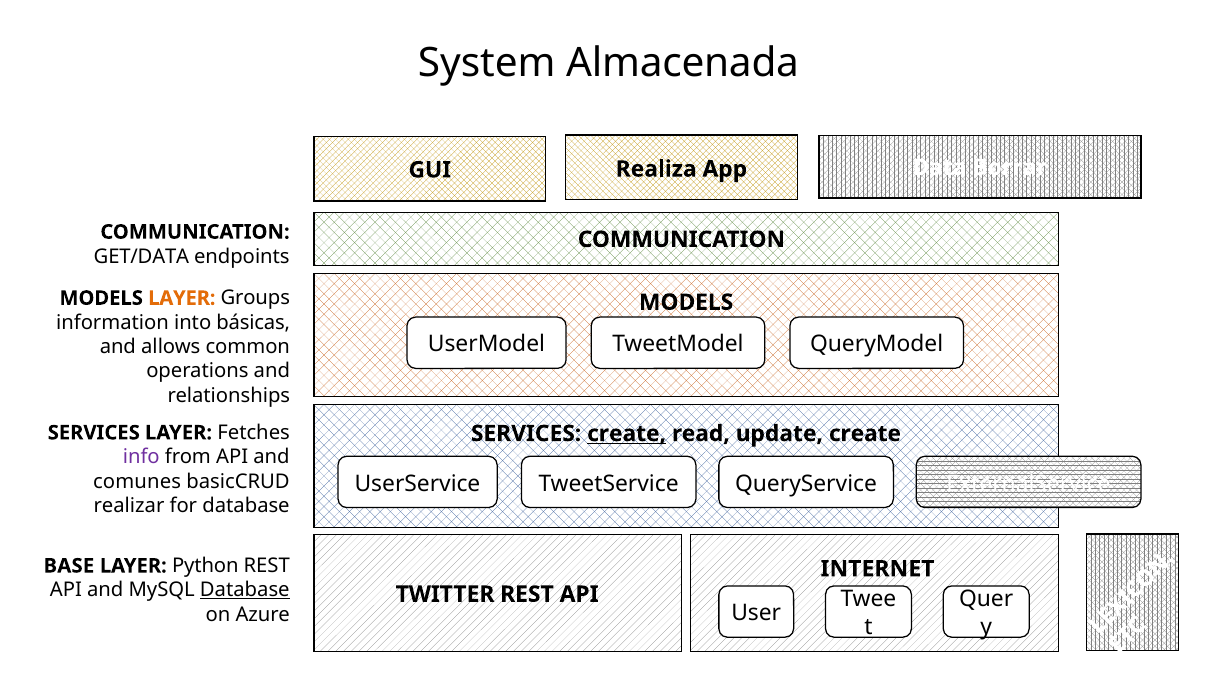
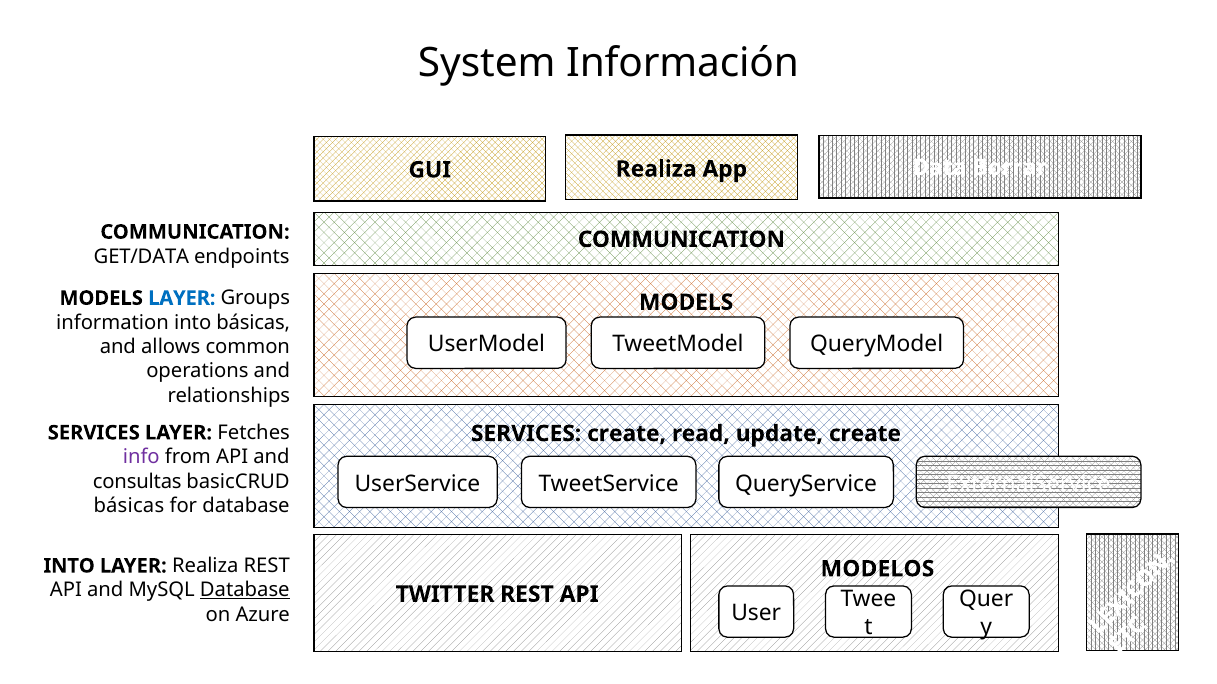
Almacenada: Almacenada -> Información (683, 63)
LAYER colour: orange -> blue (182, 298)
create underline: present -> none (627, 434)
comunes: comunes -> consultas (137, 482)
realizar: realizar -> básicas (129, 506)
BASE: BASE -> INTO (69, 566)
LAYER Python: Python -> Realiza (205, 566)
INTERNET: INTERNET -> MODELOS (877, 569)
